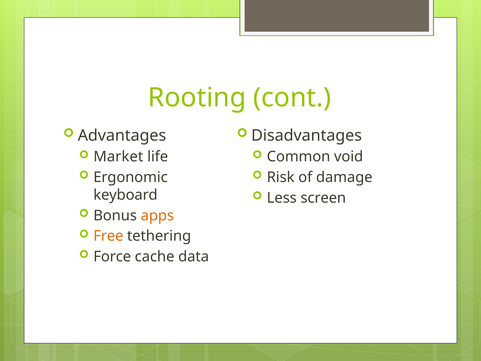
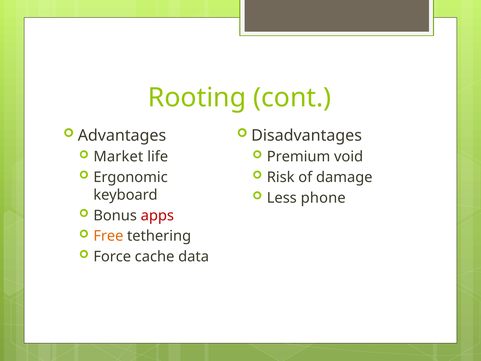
Common: Common -> Premium (299, 157)
screen: screen -> phone (323, 198)
apps colour: orange -> red (157, 215)
